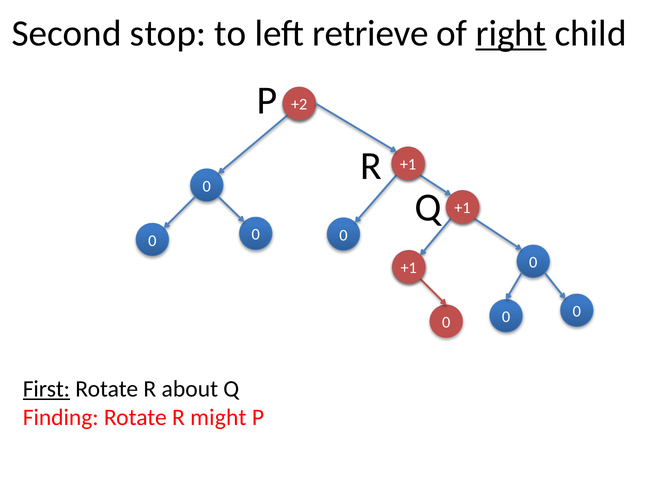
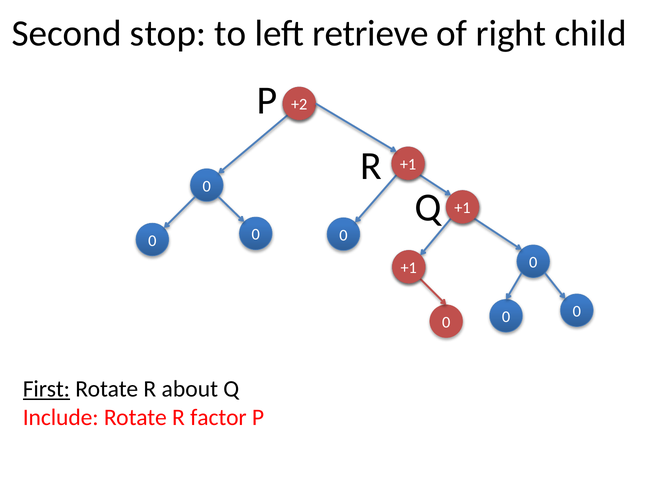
right underline: present -> none (511, 34)
Finding: Finding -> Include (61, 417)
might: might -> factor (218, 417)
